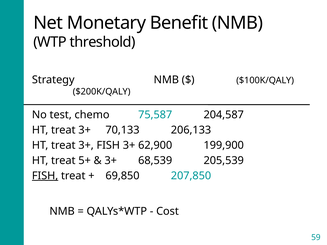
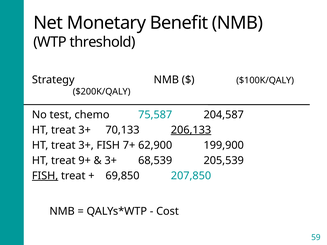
206,133 underline: none -> present (191, 130)
FISH 3+: 3+ -> 7+ (129, 145)
5+: 5+ -> 9+ (85, 161)
